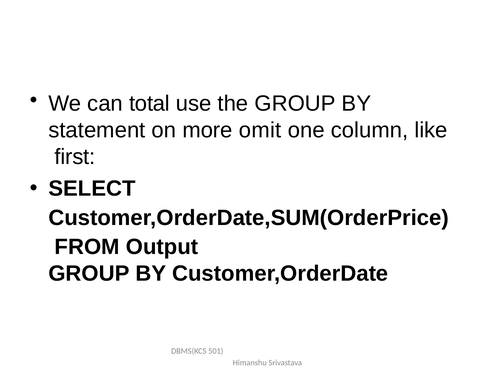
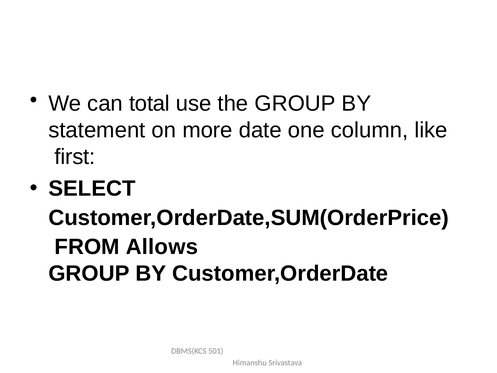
omit: omit -> date (260, 130)
Output: Output -> Allows (162, 247)
